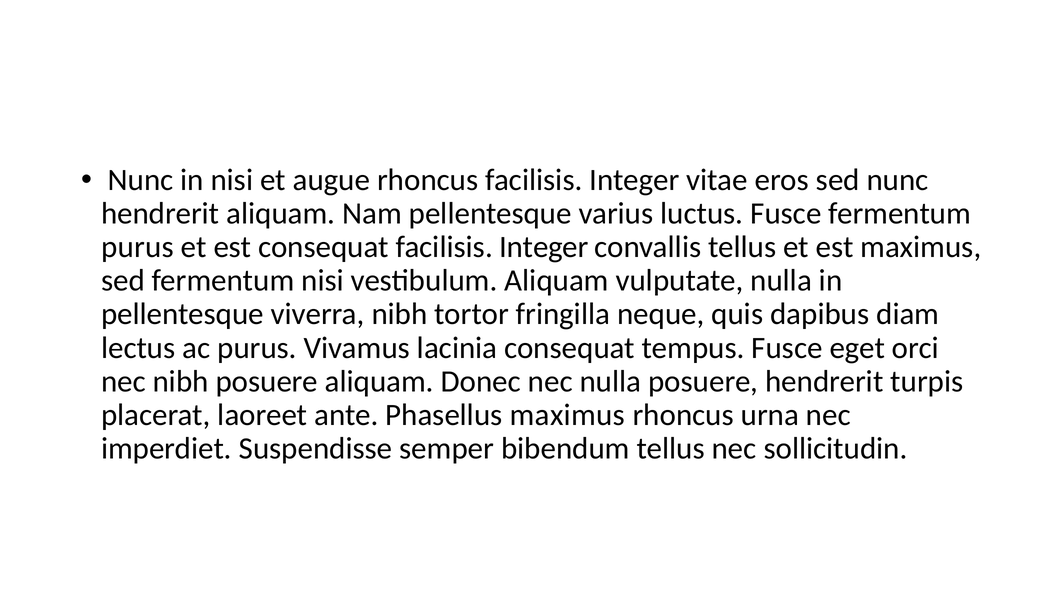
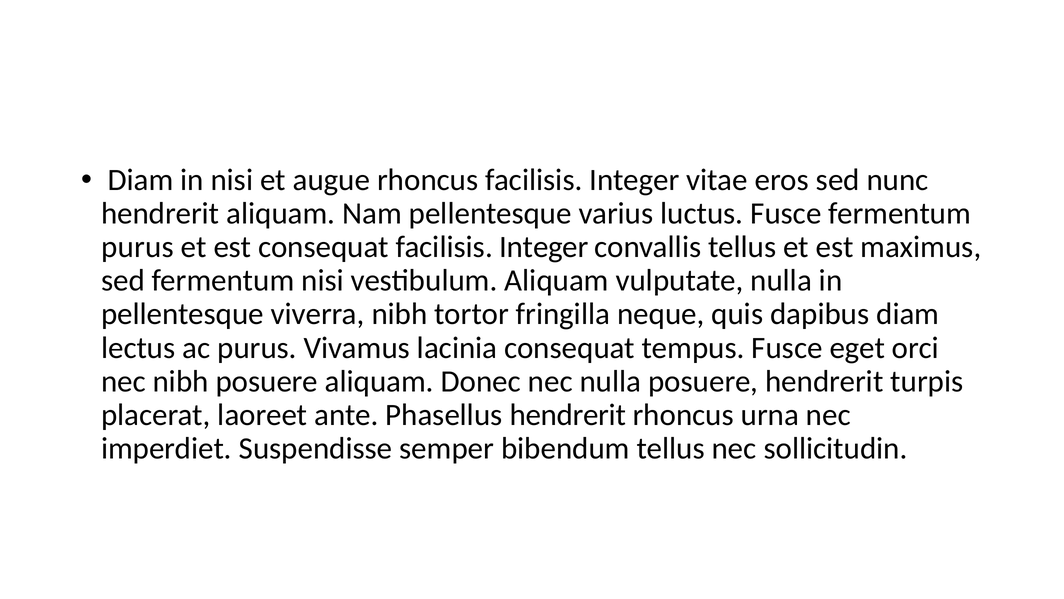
Nunc: Nunc -> Diam (141, 180)
Phasellus maximus: maximus -> hendrerit (568, 415)
